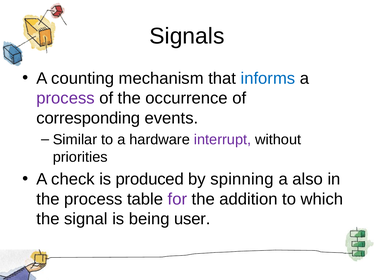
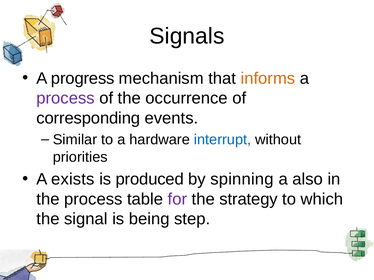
counting: counting -> progress (83, 78)
informs colour: blue -> orange (268, 78)
interrupt colour: purple -> blue (223, 140)
check: check -> exists (73, 179)
addition: addition -> strategy (249, 199)
user: user -> step (192, 219)
